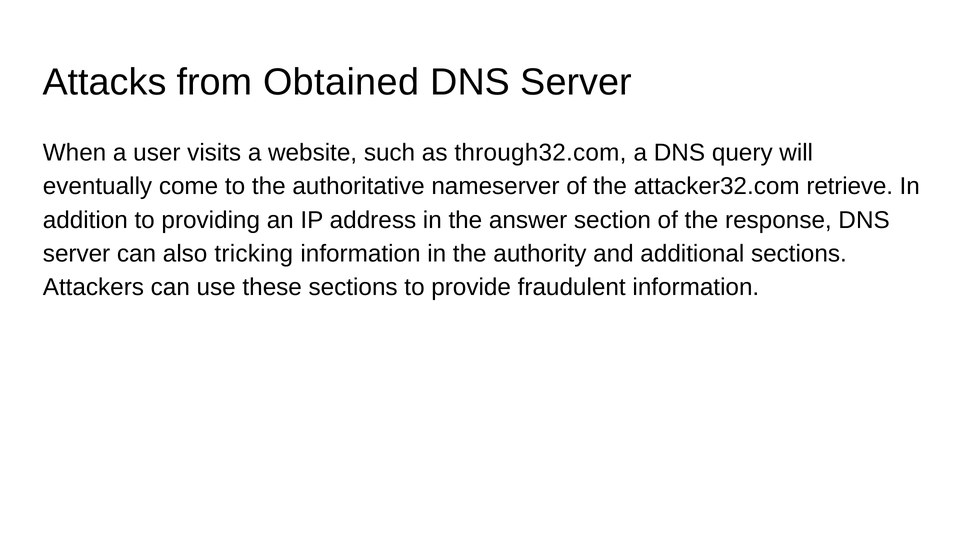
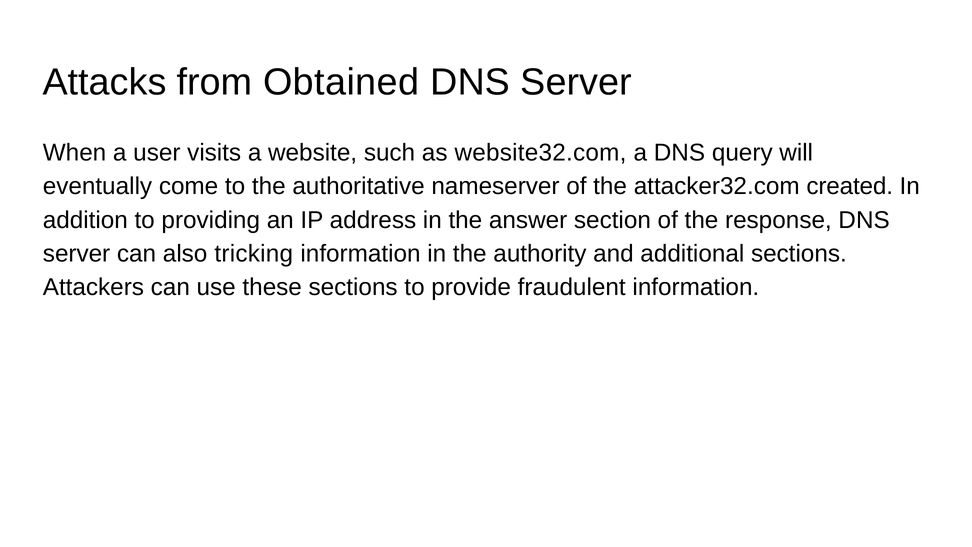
through32.com: through32.com -> website32.com (540, 153)
retrieve: retrieve -> created (850, 186)
